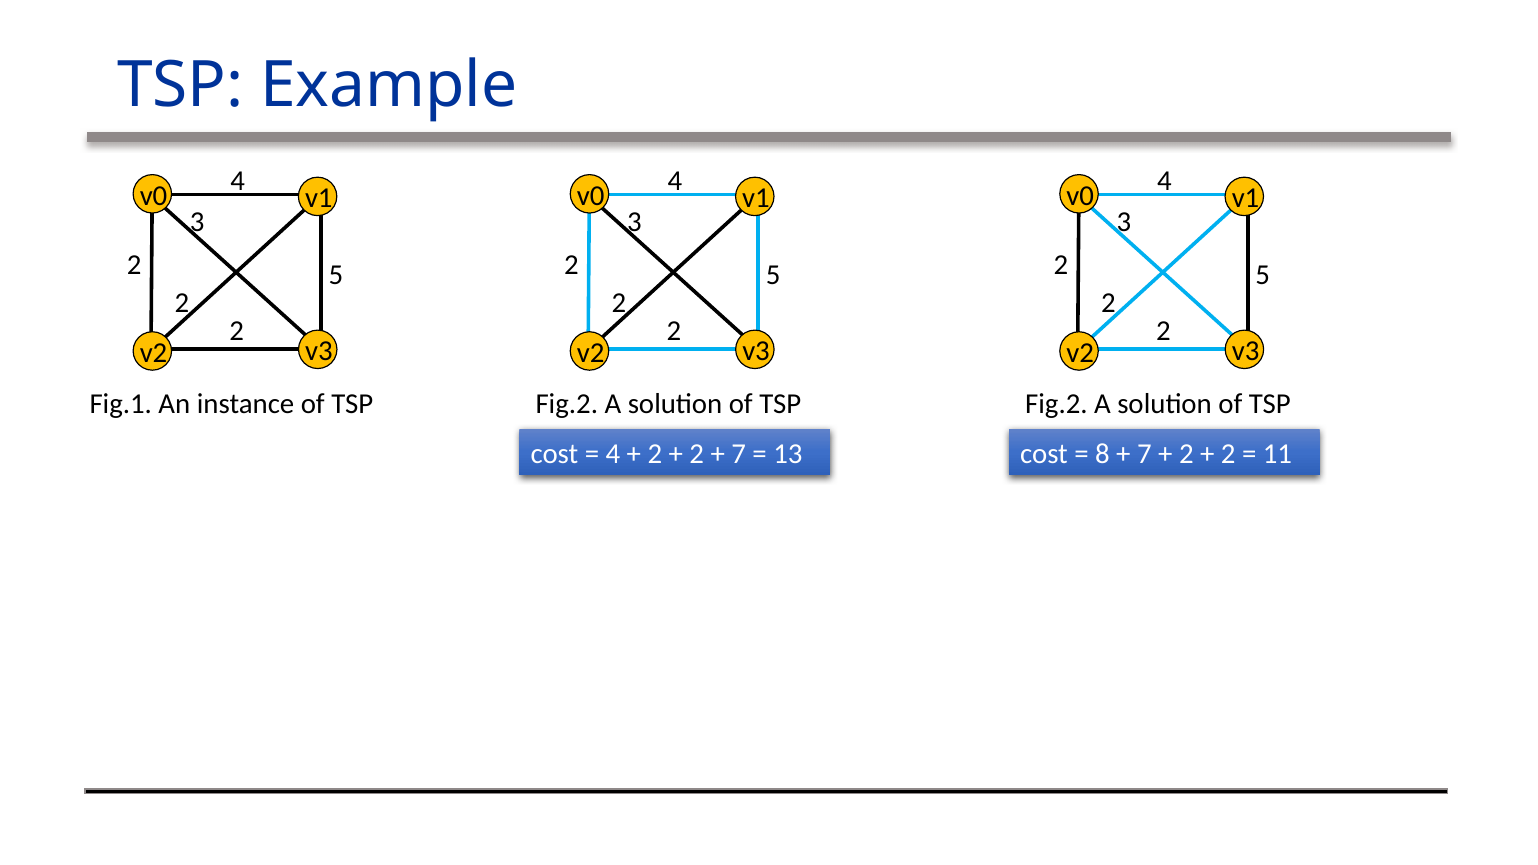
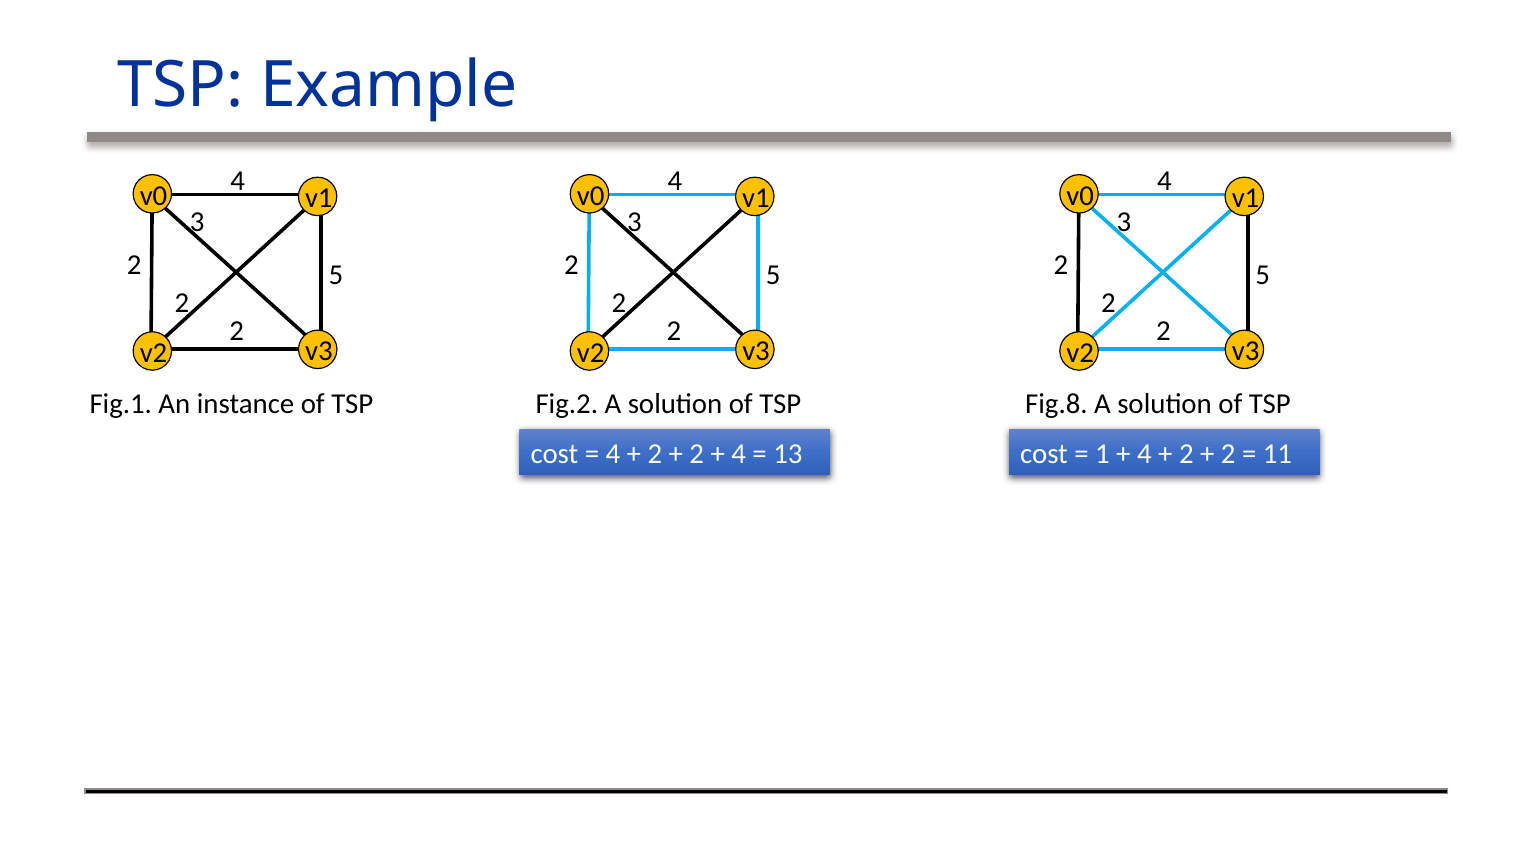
Fig.2: Fig.2 -> Fig.8 (1056, 404)
7: 7 -> 4 (739, 454)
8: 8 -> 1 (1103, 454)
7: 7 -> 4 (1144, 454)
